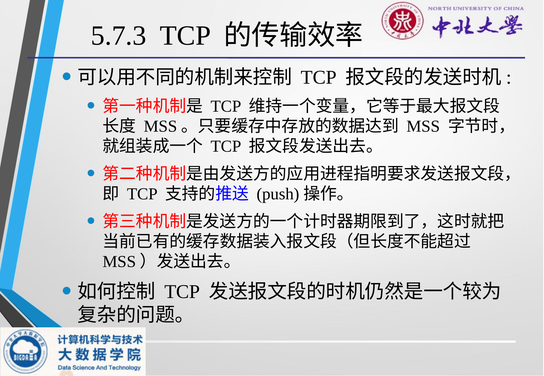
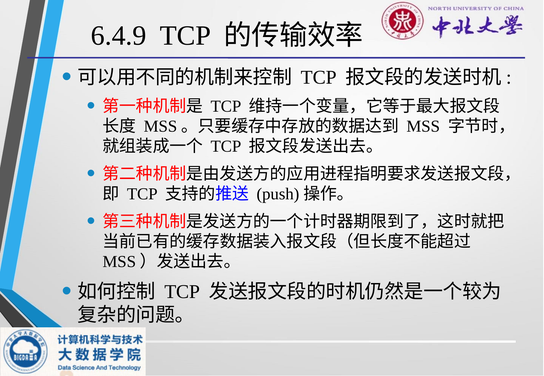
5.7.3: 5.7.3 -> 6.4.9 (119, 36)
